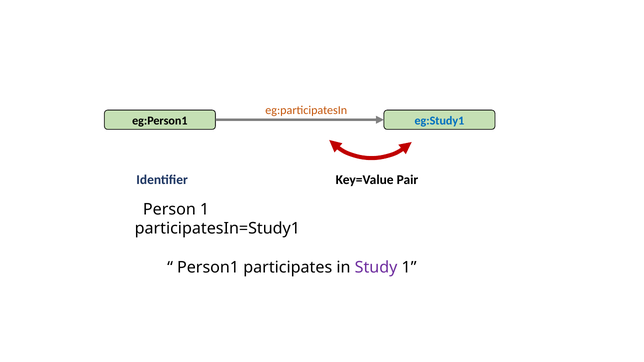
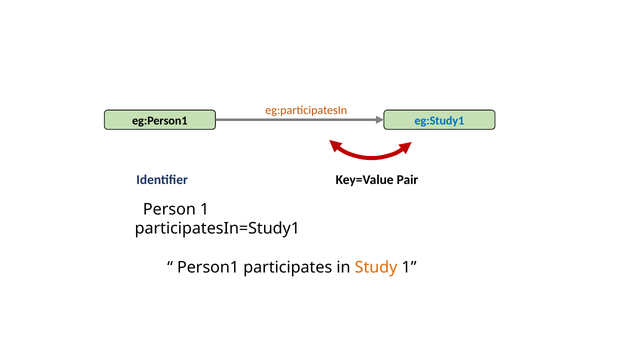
Study colour: purple -> orange (376, 267)
